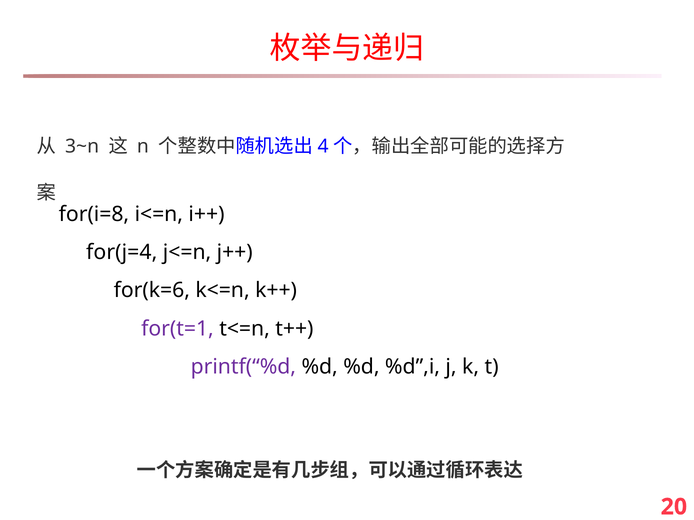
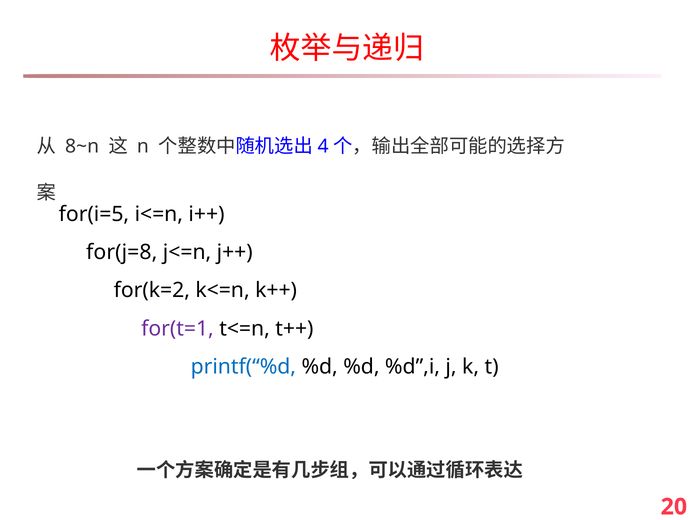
3~n: 3~n -> 8~n (82, 147)
for(i=8: for(i=8 -> for(i=5 (94, 214)
for(j=4: for(j=4 -> for(j=8 (122, 253)
for(k=6: for(k=6 -> for(k=2 (152, 291)
printf(“%d colour: purple -> blue (243, 367)
